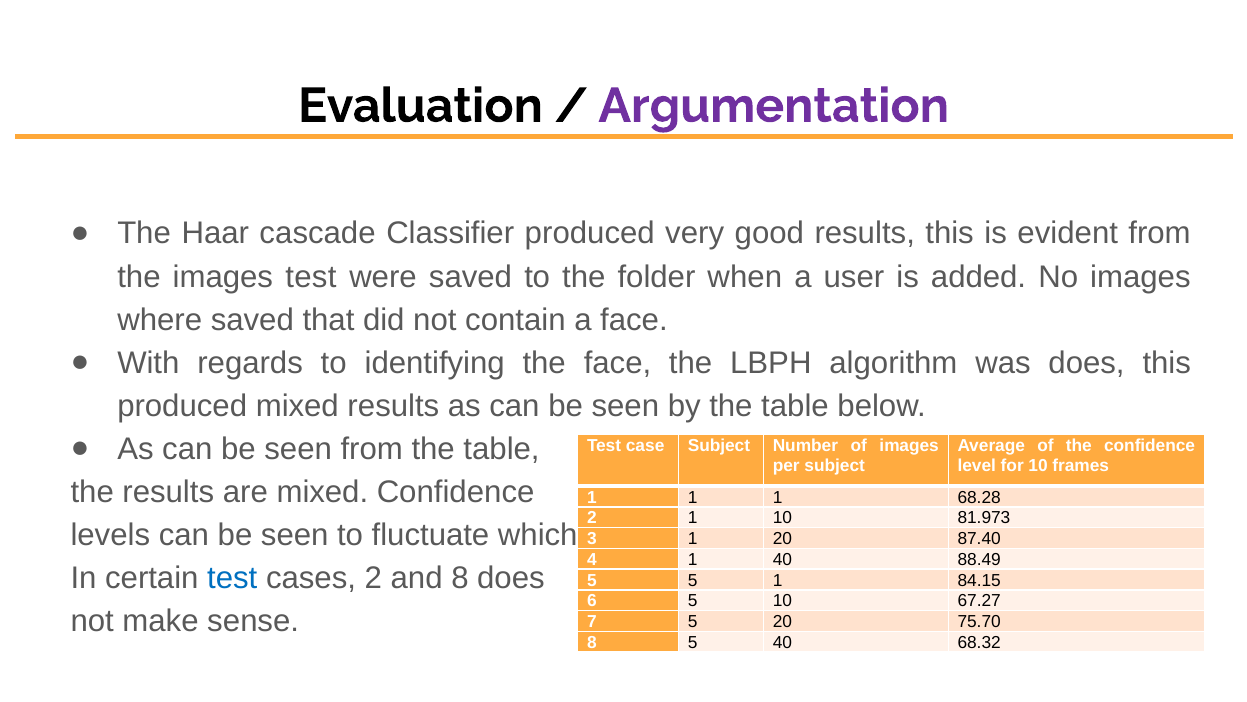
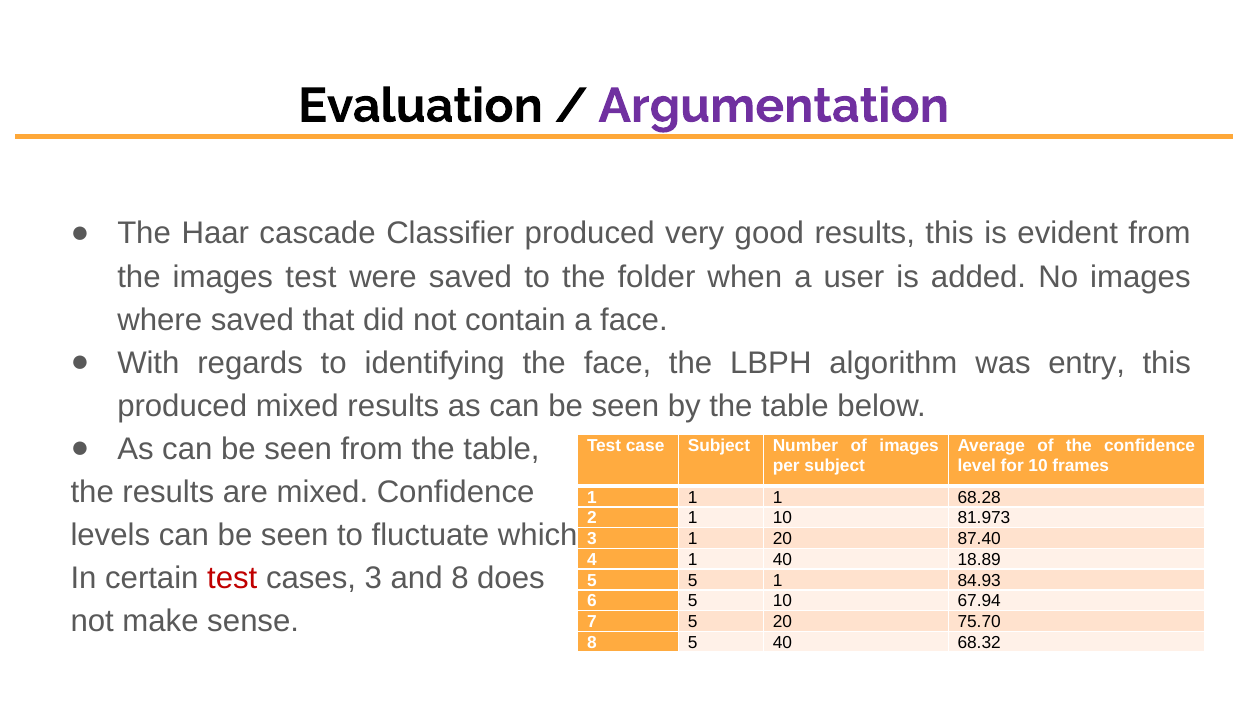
was does: does -> entry (1087, 363)
88.49: 88.49 -> 18.89 (979, 559)
test colour: blue -> red (232, 578)
cases 2: 2 -> 3 (373, 578)
84.15: 84.15 -> 84.93 (979, 580)
67.27: 67.27 -> 67.94 (979, 601)
